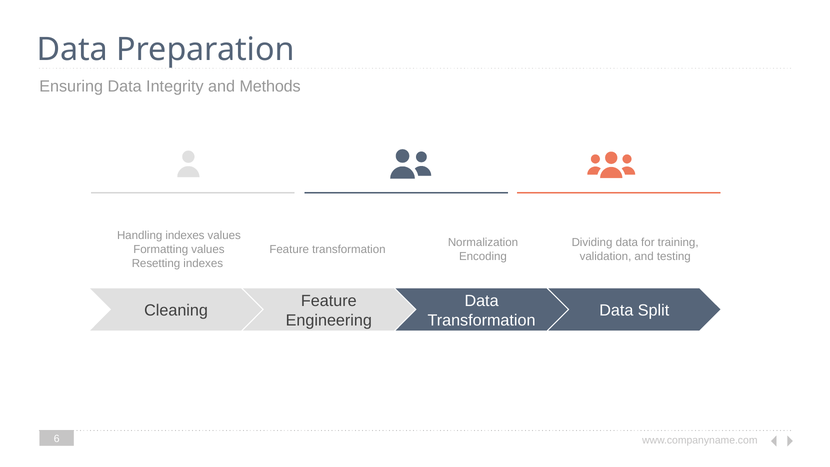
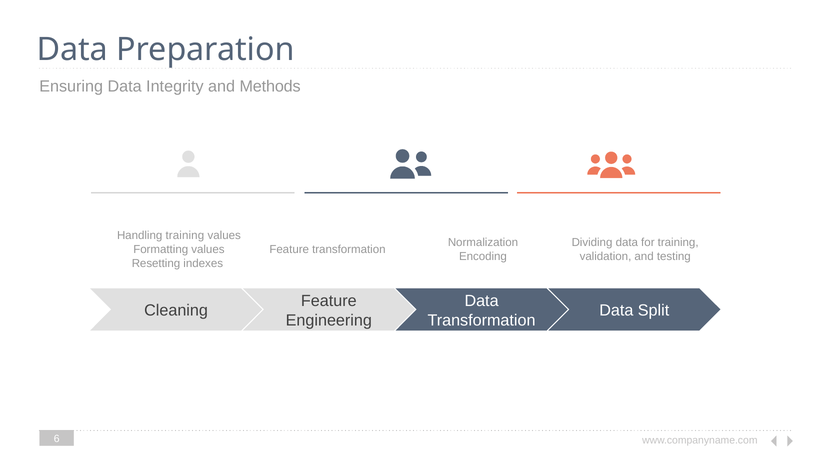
Handling indexes: indexes -> training (185, 235)
